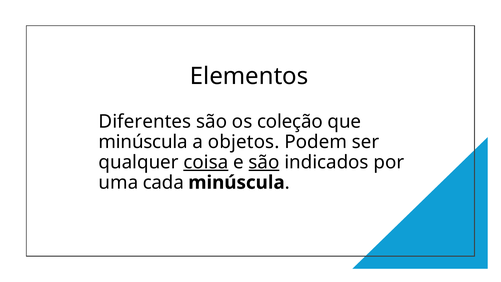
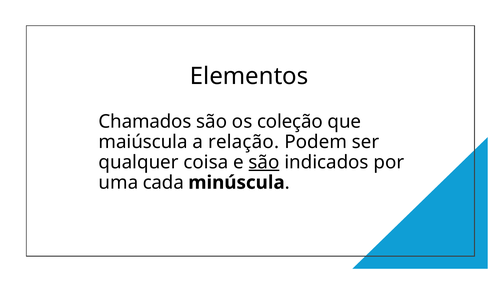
Diferentes: Diferentes -> Chamados (145, 122)
minúscula: minúscula -> maiúscula (143, 142)
objetos: objetos -> relação (244, 142)
coisa underline: present -> none (206, 162)
